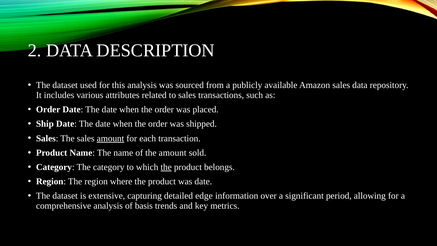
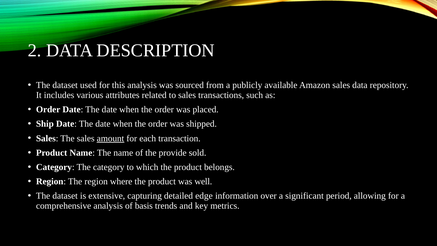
the amount: amount -> provide (173, 153)
the underline: present -> none (166, 167)
was date: date -> well (203, 181)
